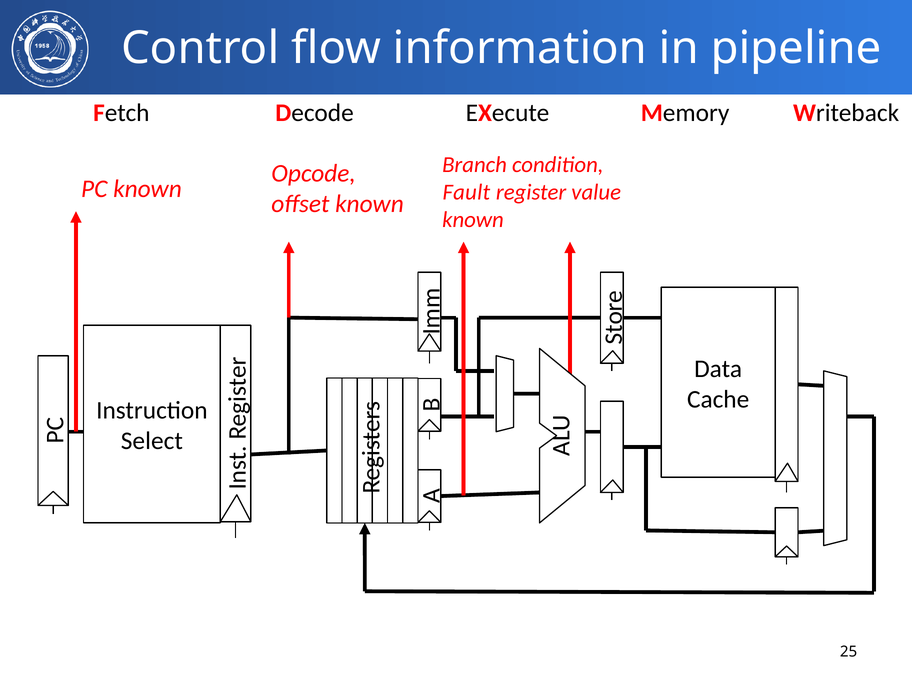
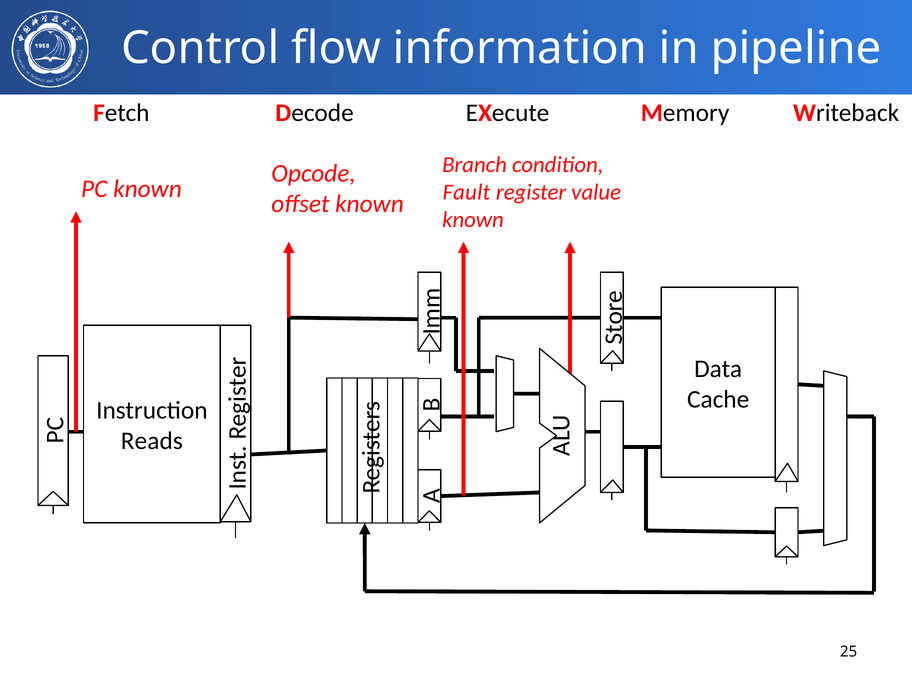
Select: Select -> Reads (152, 441)
